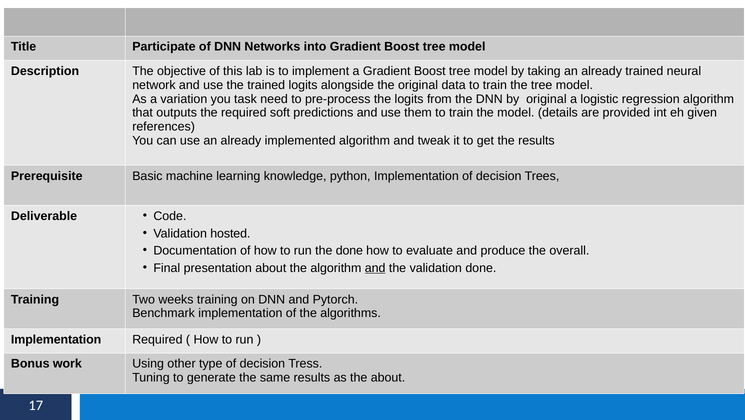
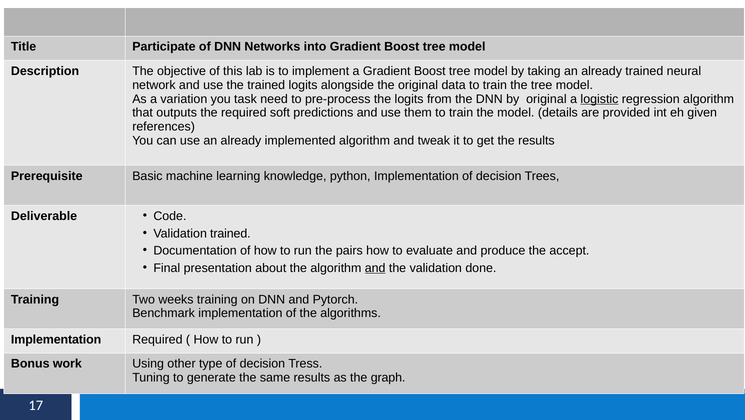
logistic underline: none -> present (599, 99)
Validation hosted: hosted -> trained (230, 233)
the done: done -> pairs (349, 250)
overall: overall -> accept (569, 250)
the about: about -> graph (388, 377)
